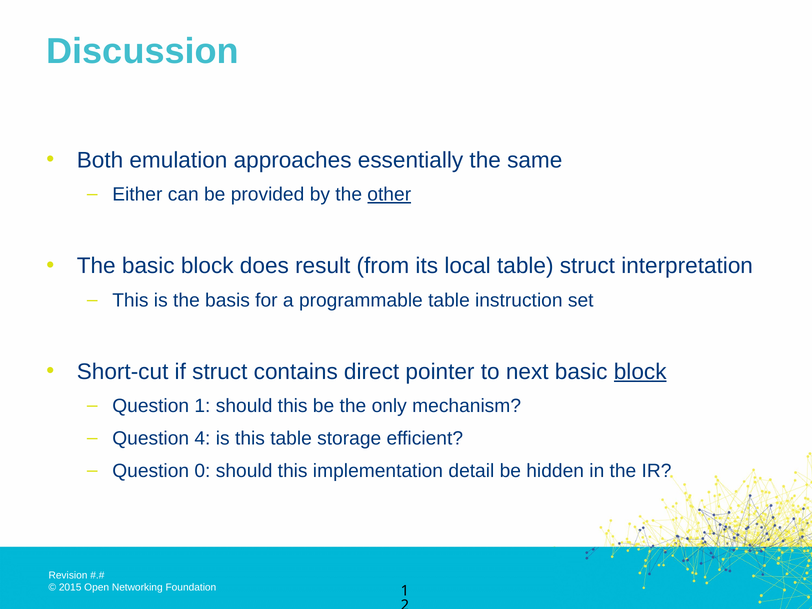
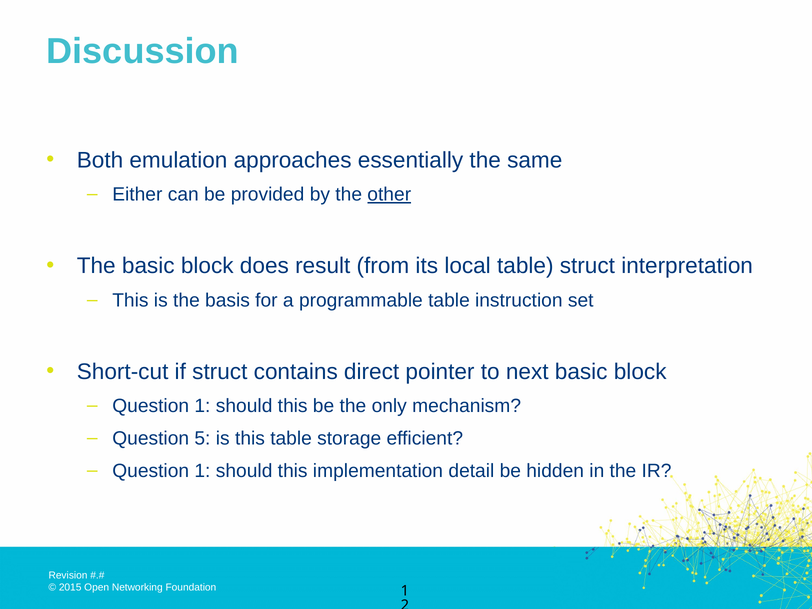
block underline: present -> none (640, 372)
4: 4 -> 5 (202, 438)
0: 0 -> 1 (202, 471)
